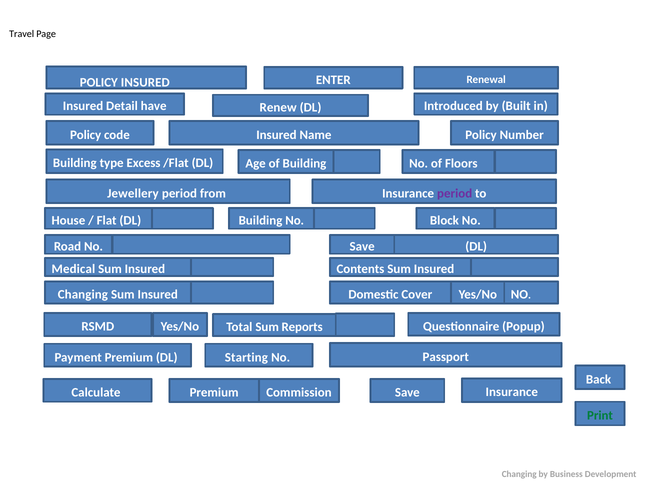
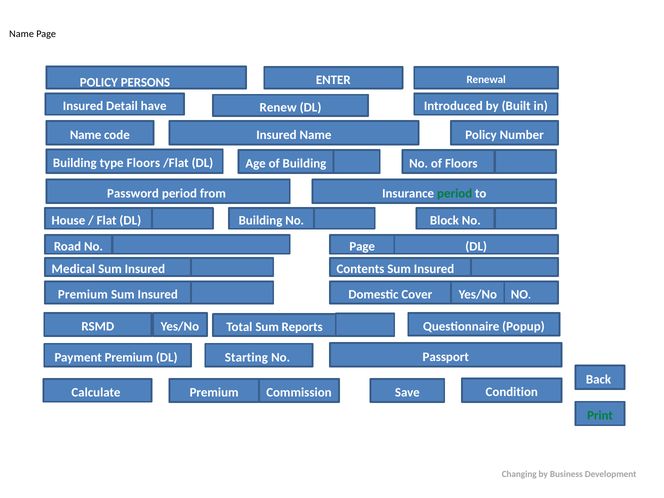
Travel: Travel -> Name (22, 34)
POLICY INSURED: INSURED -> PERSONS (145, 82)
Policy: Policy -> Name (86, 135)
type Excess: Excess -> Floors (143, 163)
Jewellery: Jewellery -> Password (133, 193)
period colour: purple -> green (455, 193)
Save: Save -> Page (362, 247)
Changing: Changing -> Premium (83, 295)
Calculate Insurance: Insurance -> Condition (512, 392)
